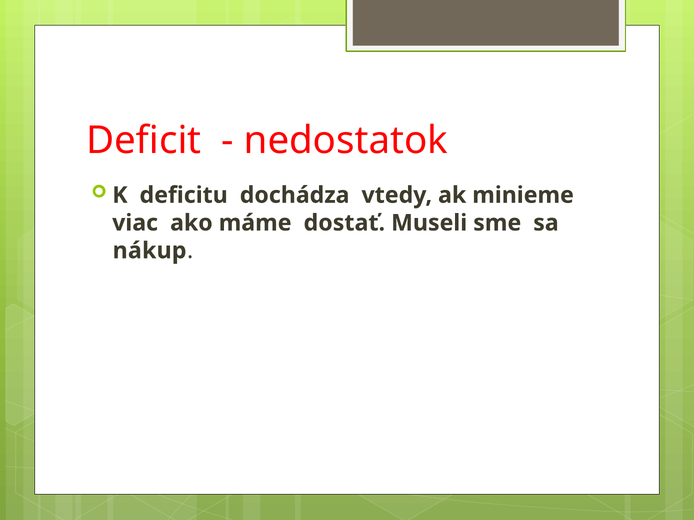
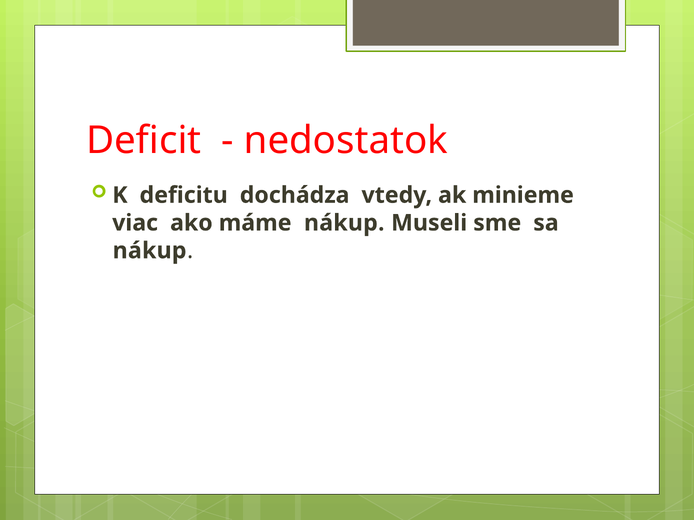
máme dostať: dostať -> nákup (344, 223)
